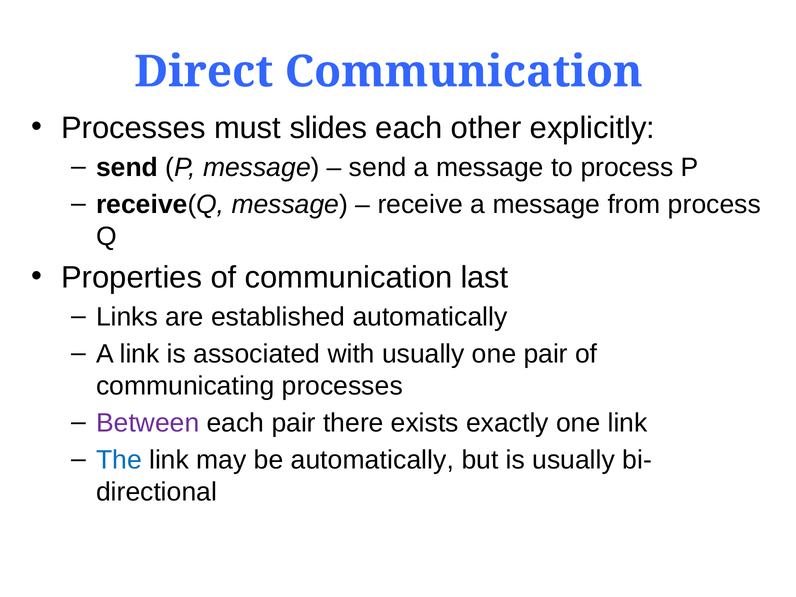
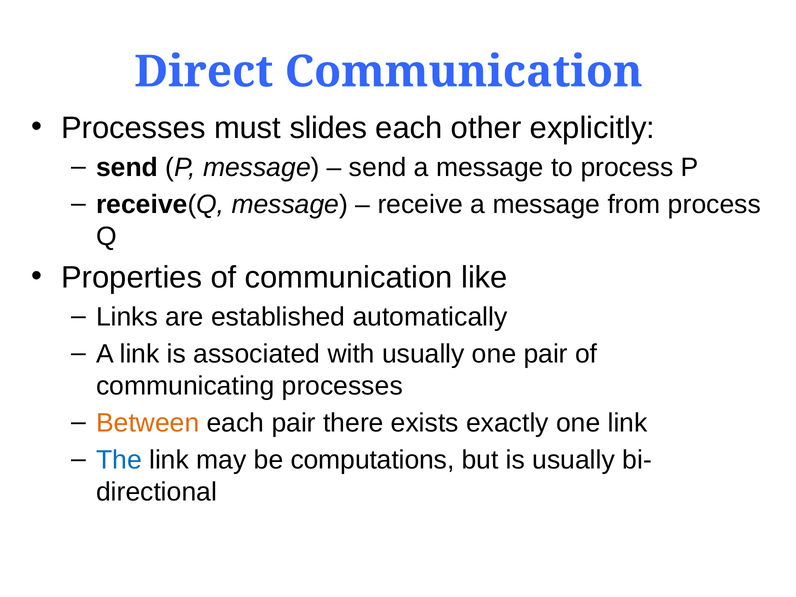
last: last -> like (484, 277)
Between colour: purple -> orange (148, 423)
be automatically: automatically -> computations (373, 460)
